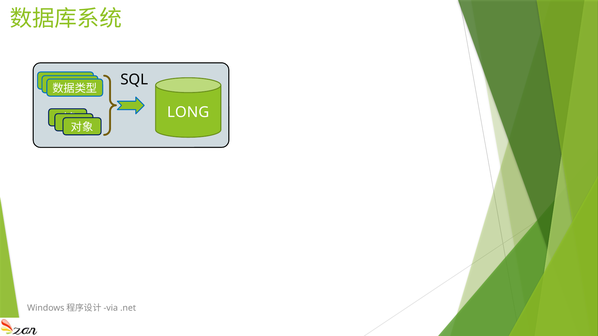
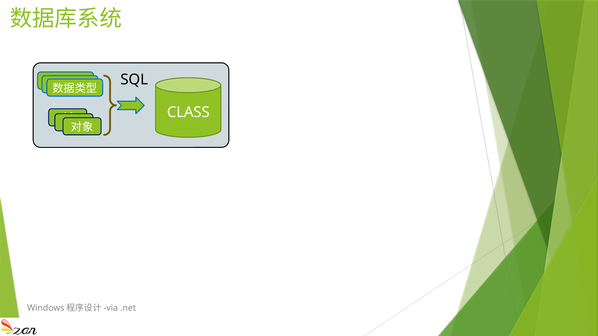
LONG: LONG -> CLASS (188, 112)
